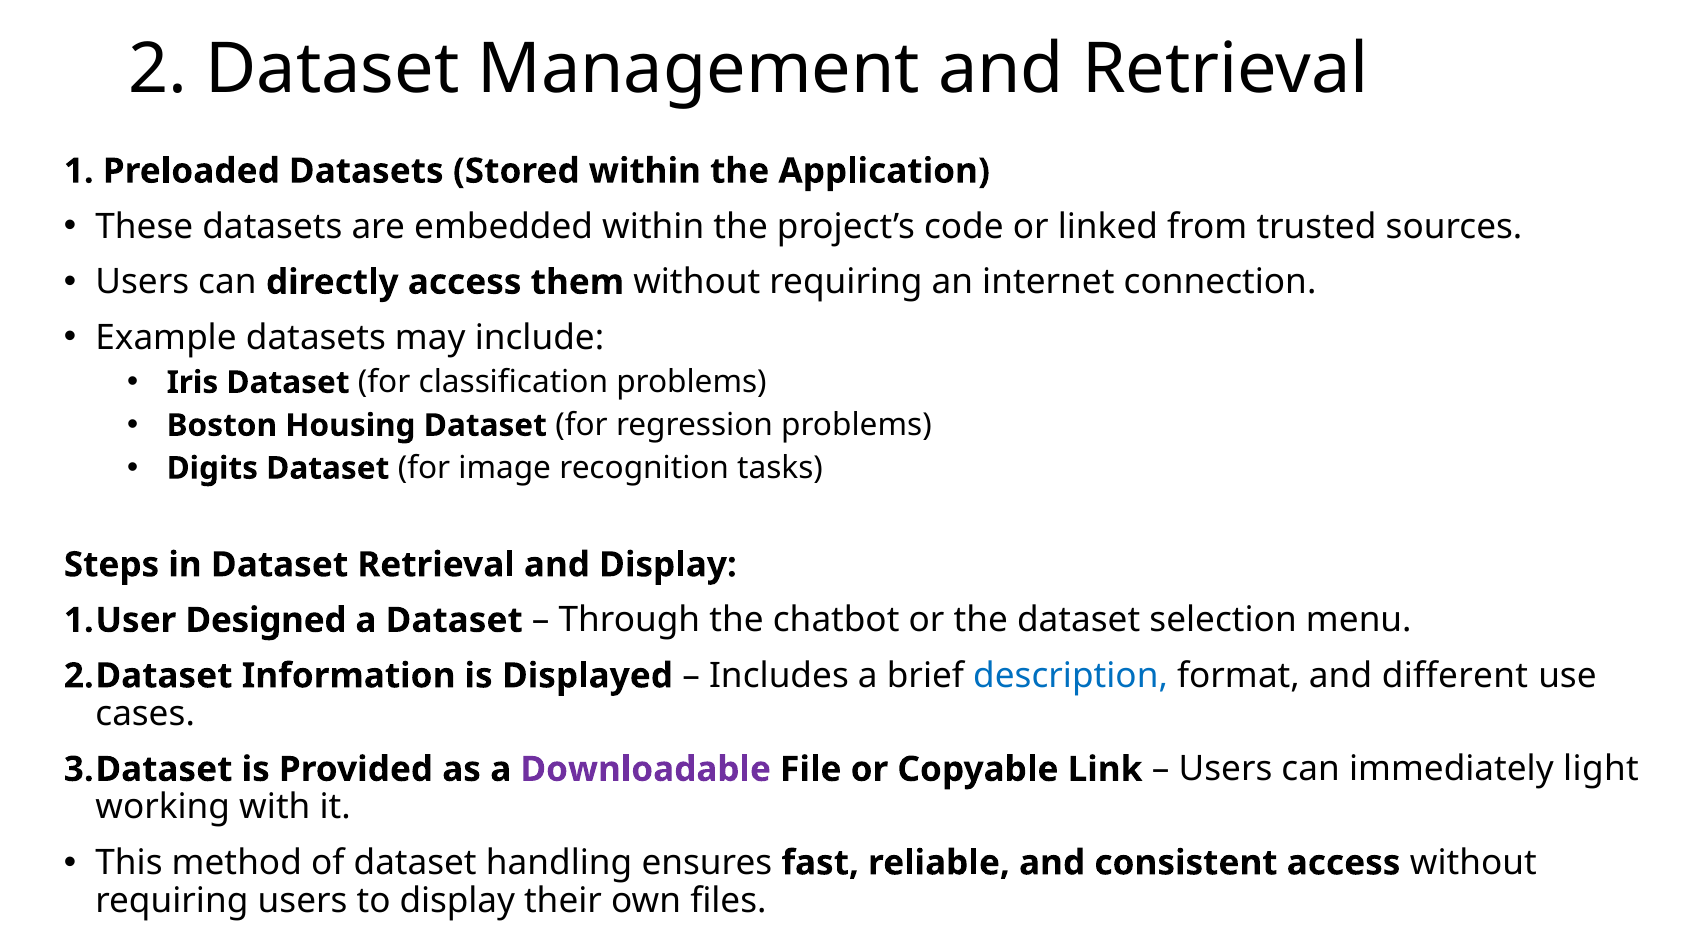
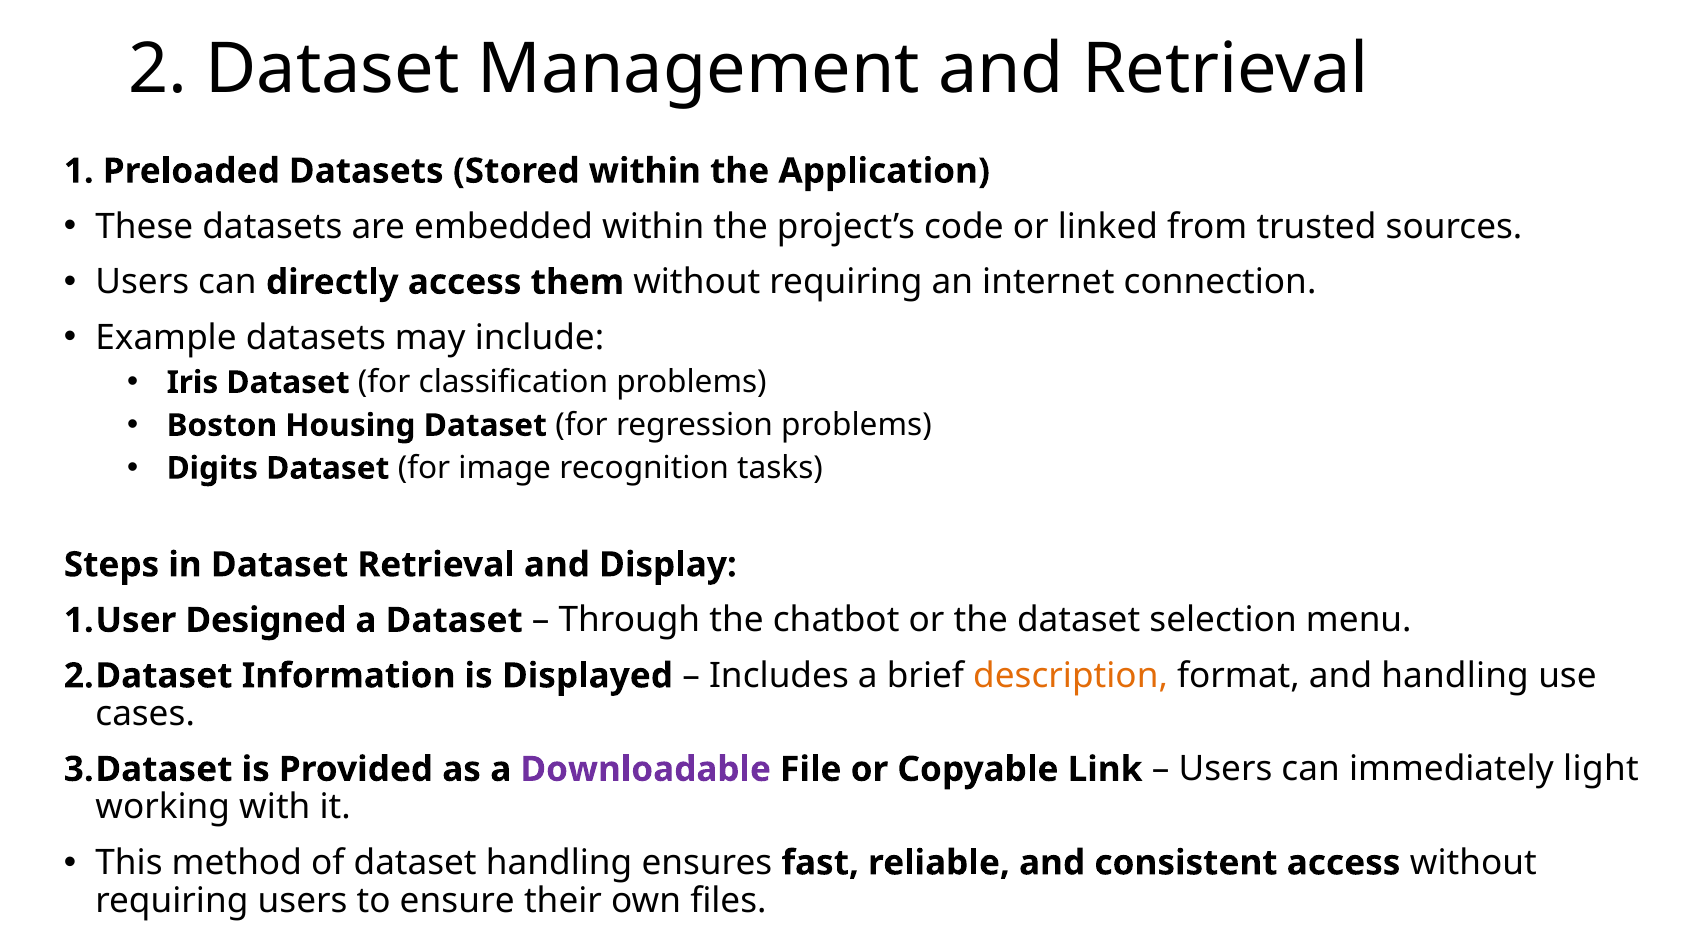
description colour: blue -> orange (1071, 676)
and different: different -> handling (1455, 676)
to display: display -> ensure (457, 901)
